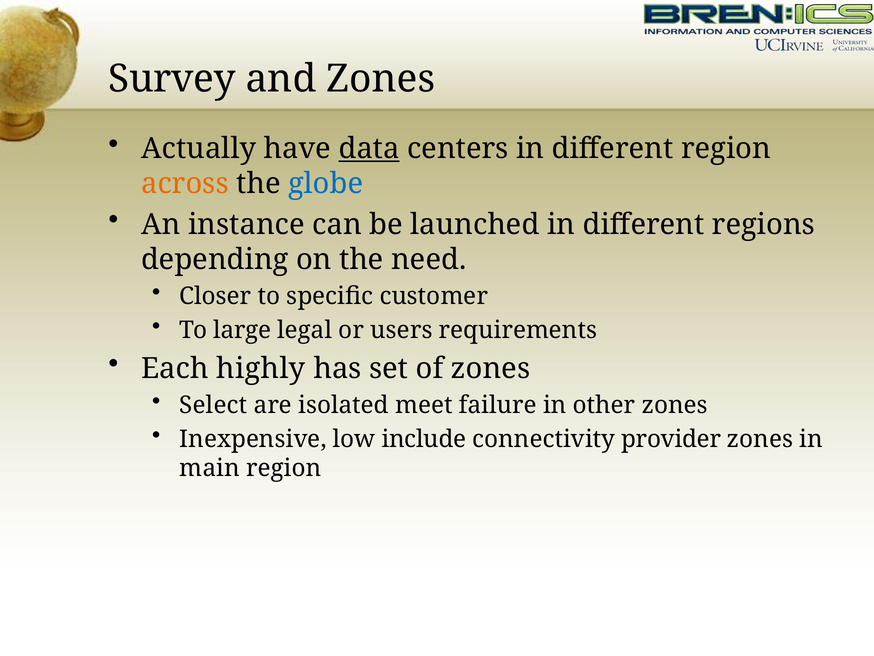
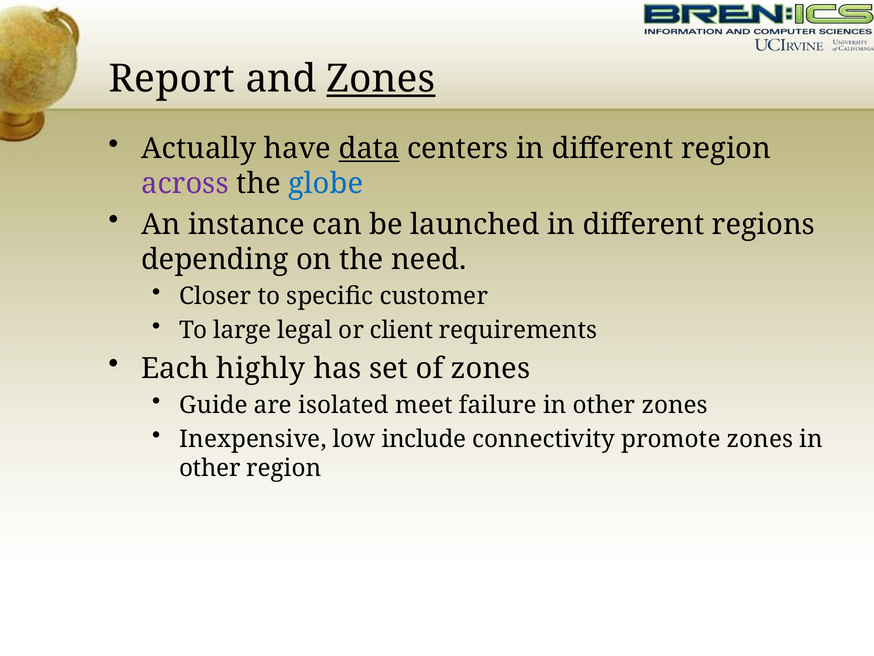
Survey: Survey -> Report (172, 79)
Zones underline: none -> present (381, 79)
across colour: orange -> purple (185, 184)
users: users -> client (402, 330)
Select: Select -> Guide (214, 405)
provider: provider -> promote (671, 439)
main: main -> other (210, 468)
